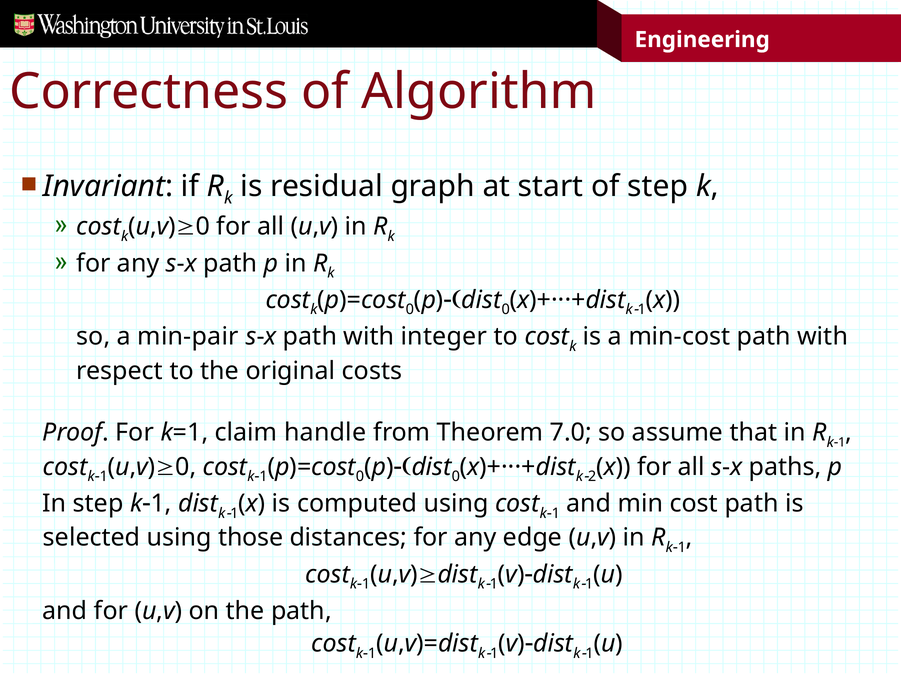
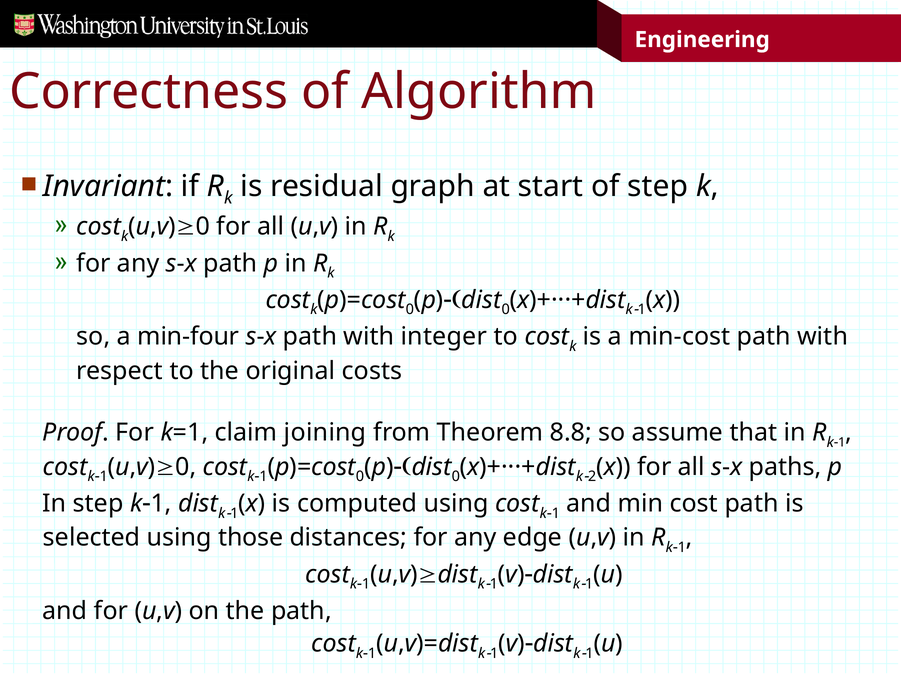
min-pair: min-pair -> min-four (188, 336)
handle: handle -> joining (325, 433)
7.0: 7.0 -> 8.8 (571, 433)
